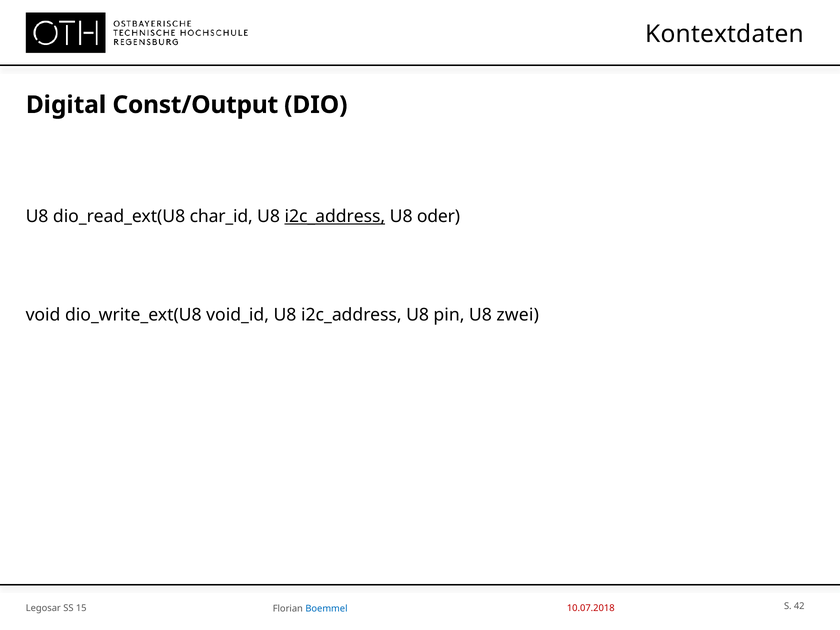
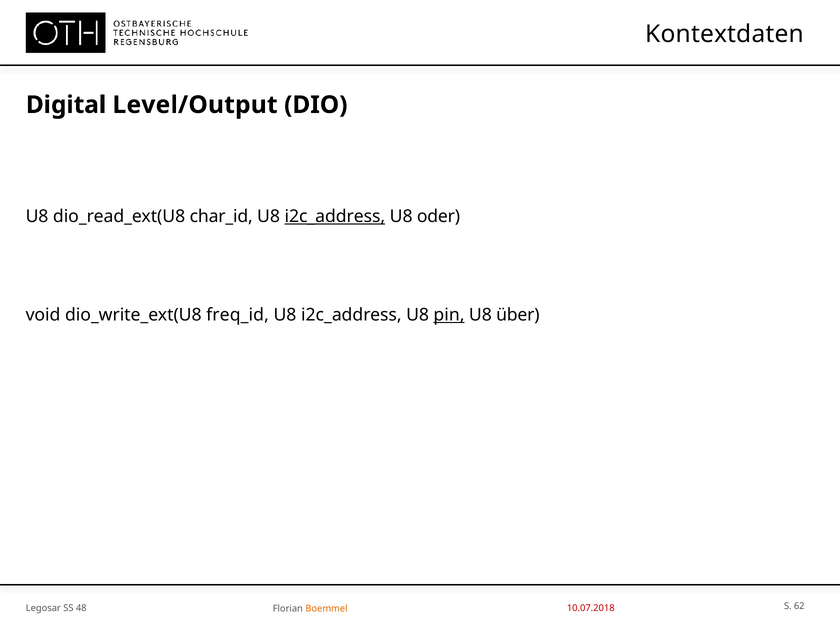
Const/Output: Const/Output -> Level/Output (195, 105)
void_id: void_id -> freq_id (238, 315)
pin underline: none -> present (449, 315)
zwei: zwei -> über (518, 315)
15: 15 -> 48 (81, 608)
42: 42 -> 62 (799, 606)
Boemmel colour: blue -> orange (326, 609)
